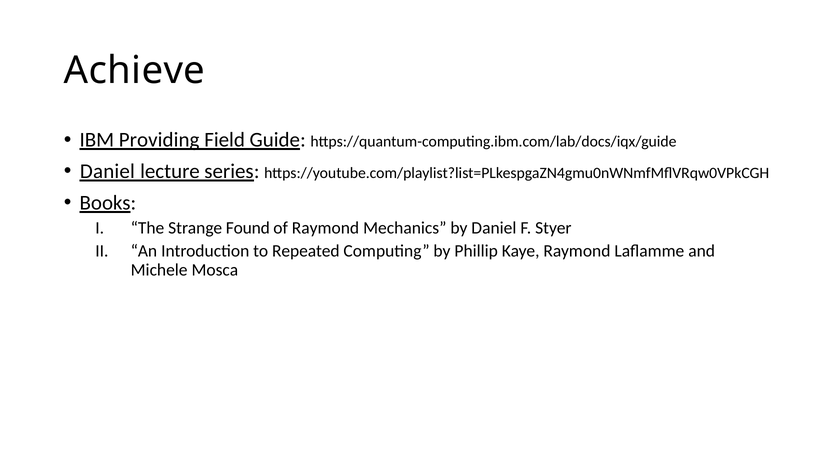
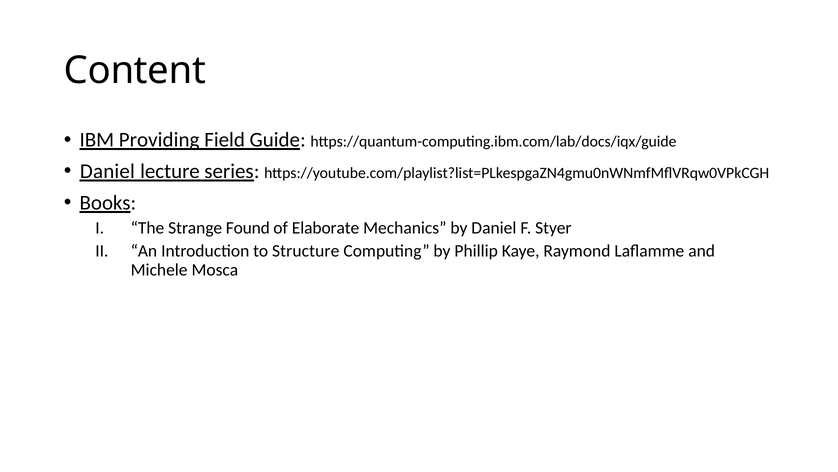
Achieve: Achieve -> Content (135, 70)
of Raymond: Raymond -> Elaborate (326, 228)
Repeated: Repeated -> Structure (306, 251)
